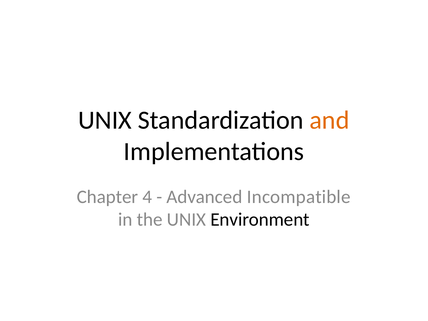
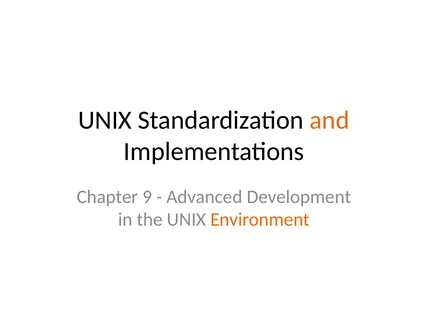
4: 4 -> 9 (147, 197)
Incompatible: Incompatible -> Development (299, 197)
Environment colour: black -> orange (260, 220)
